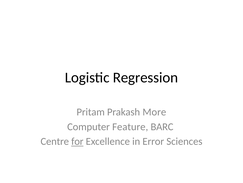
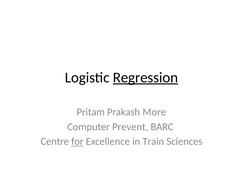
Regression underline: none -> present (145, 77)
Feature: Feature -> Prevent (130, 126)
Error: Error -> Train (153, 141)
